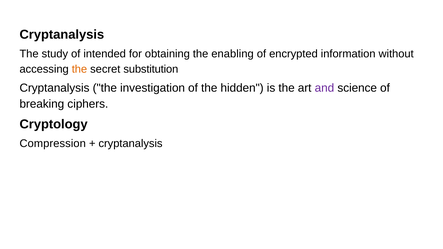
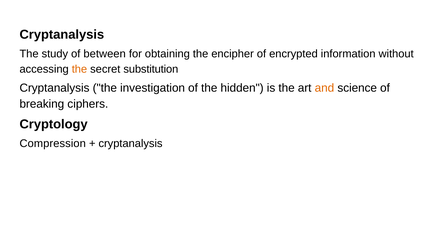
intended: intended -> between (105, 54)
enabling: enabling -> encipher (233, 54)
and colour: purple -> orange (324, 88)
